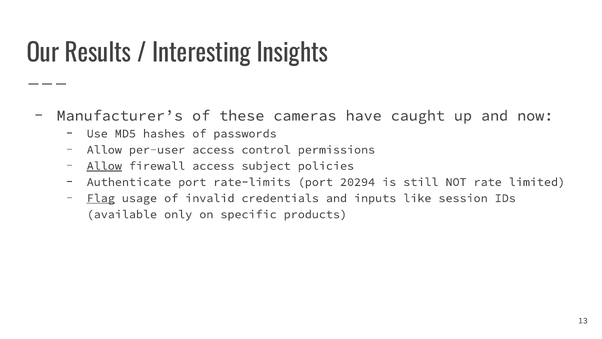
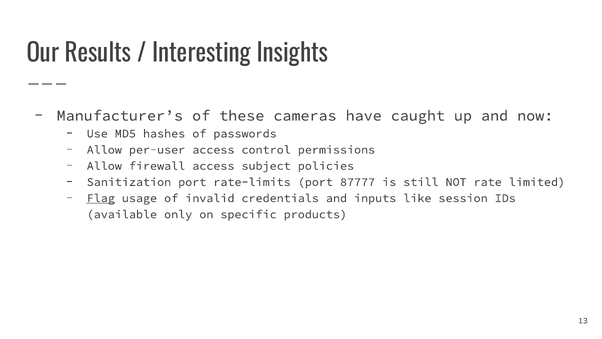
Allow underline: present -> none (104, 166)
Authenticate: Authenticate -> Sanitization (129, 182)
20294: 20294 -> 87777 (358, 182)
